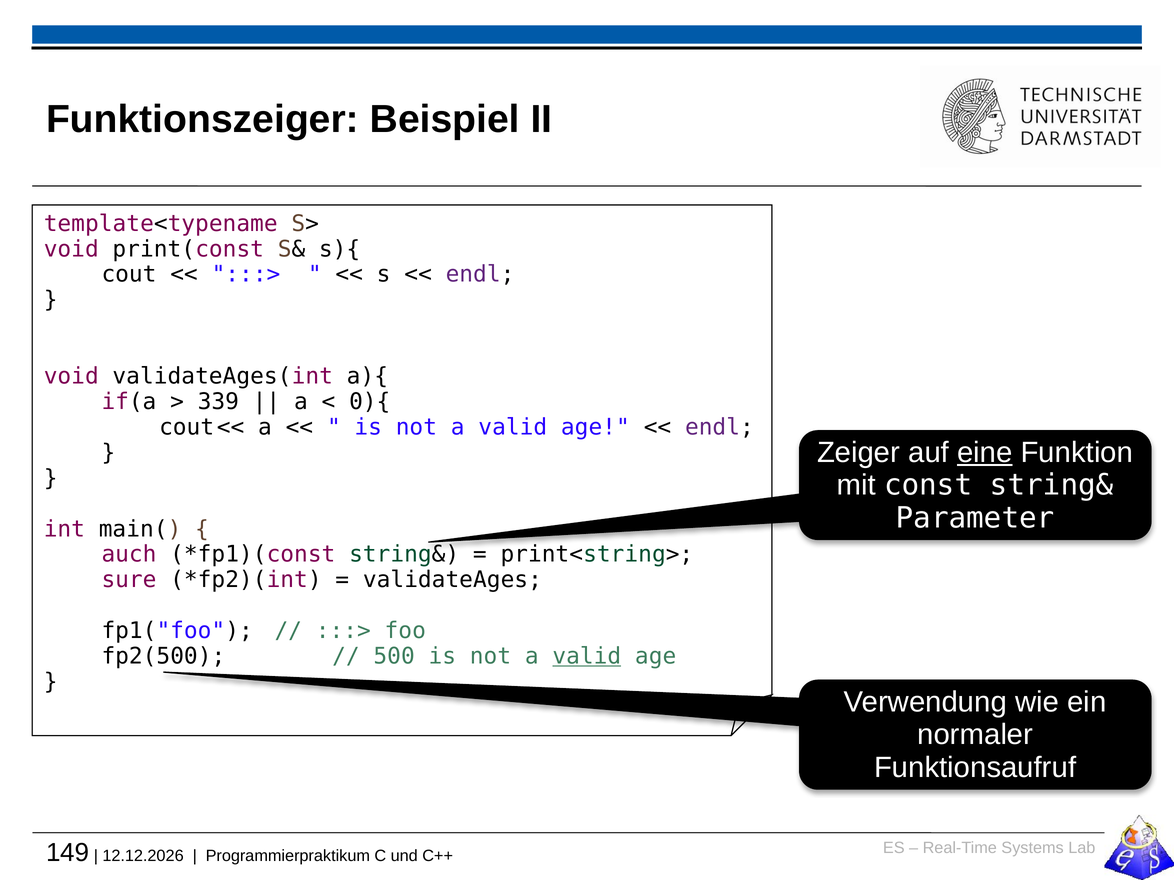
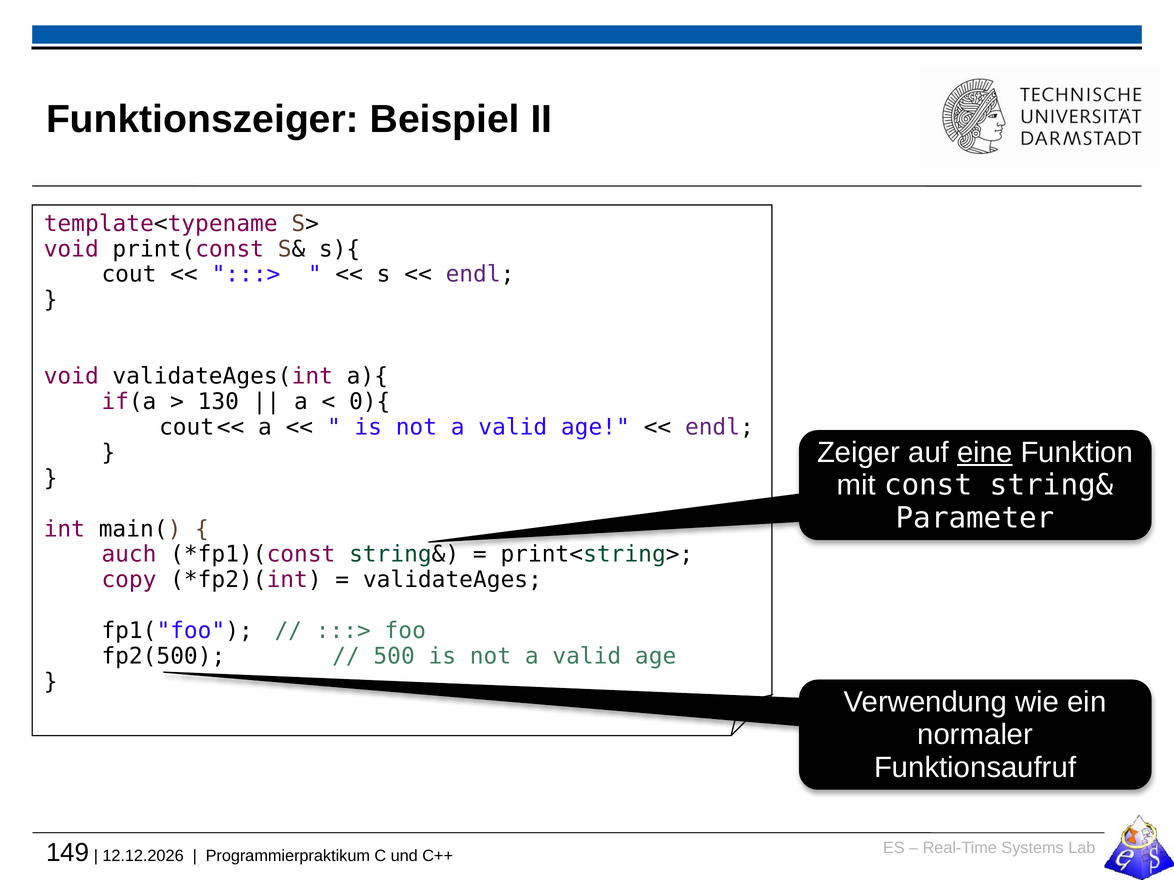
339: 339 -> 130 (218, 402)
sure: sure -> copy (129, 580)
valid underline: present -> none (587, 657)
